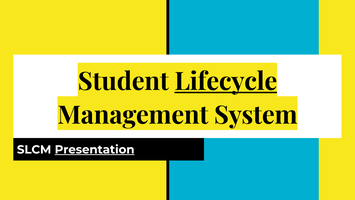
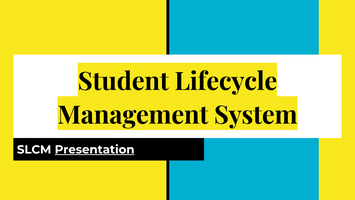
Lifecycle underline: present -> none (226, 82)
